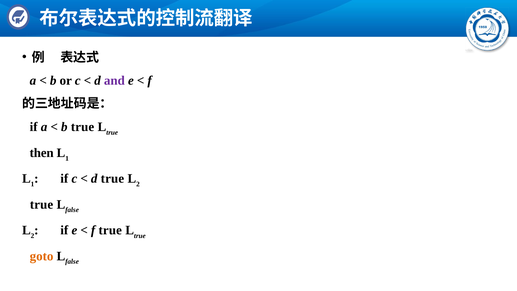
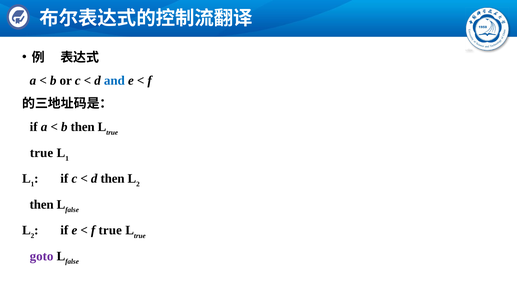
and colour: purple -> blue (114, 80)
b true: true -> then (83, 127)
then: then -> true (42, 153)
d true: true -> then (113, 179)
true: true -> then (42, 204)
goto colour: orange -> purple (42, 256)
